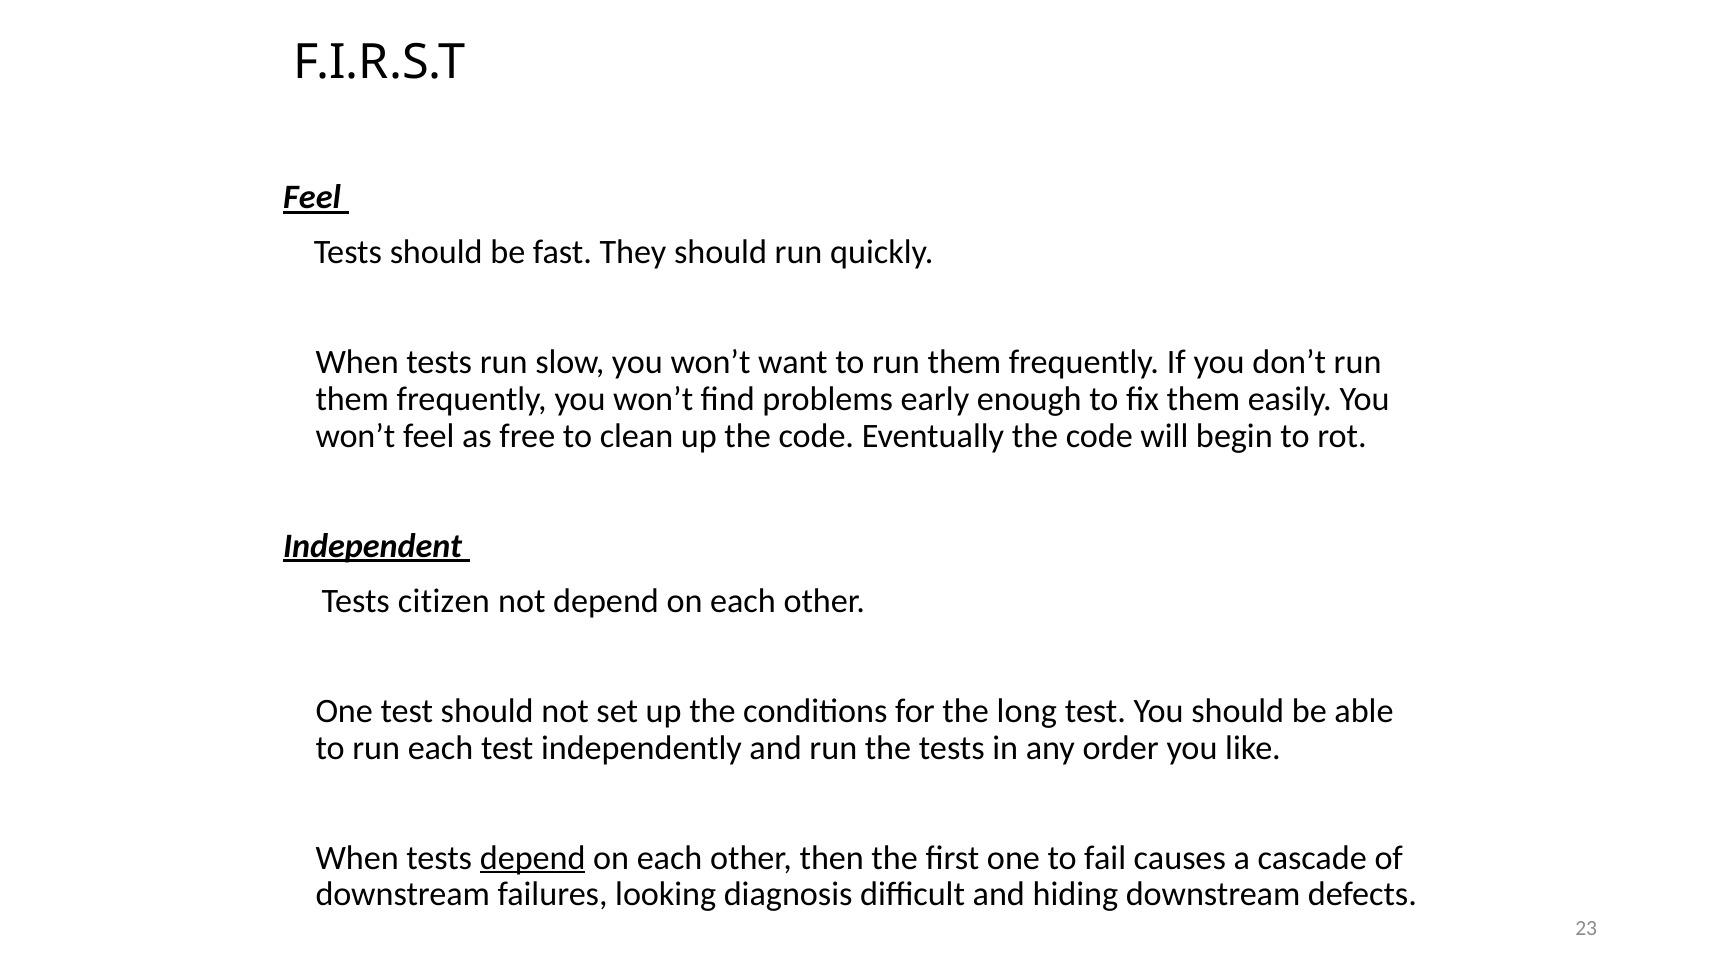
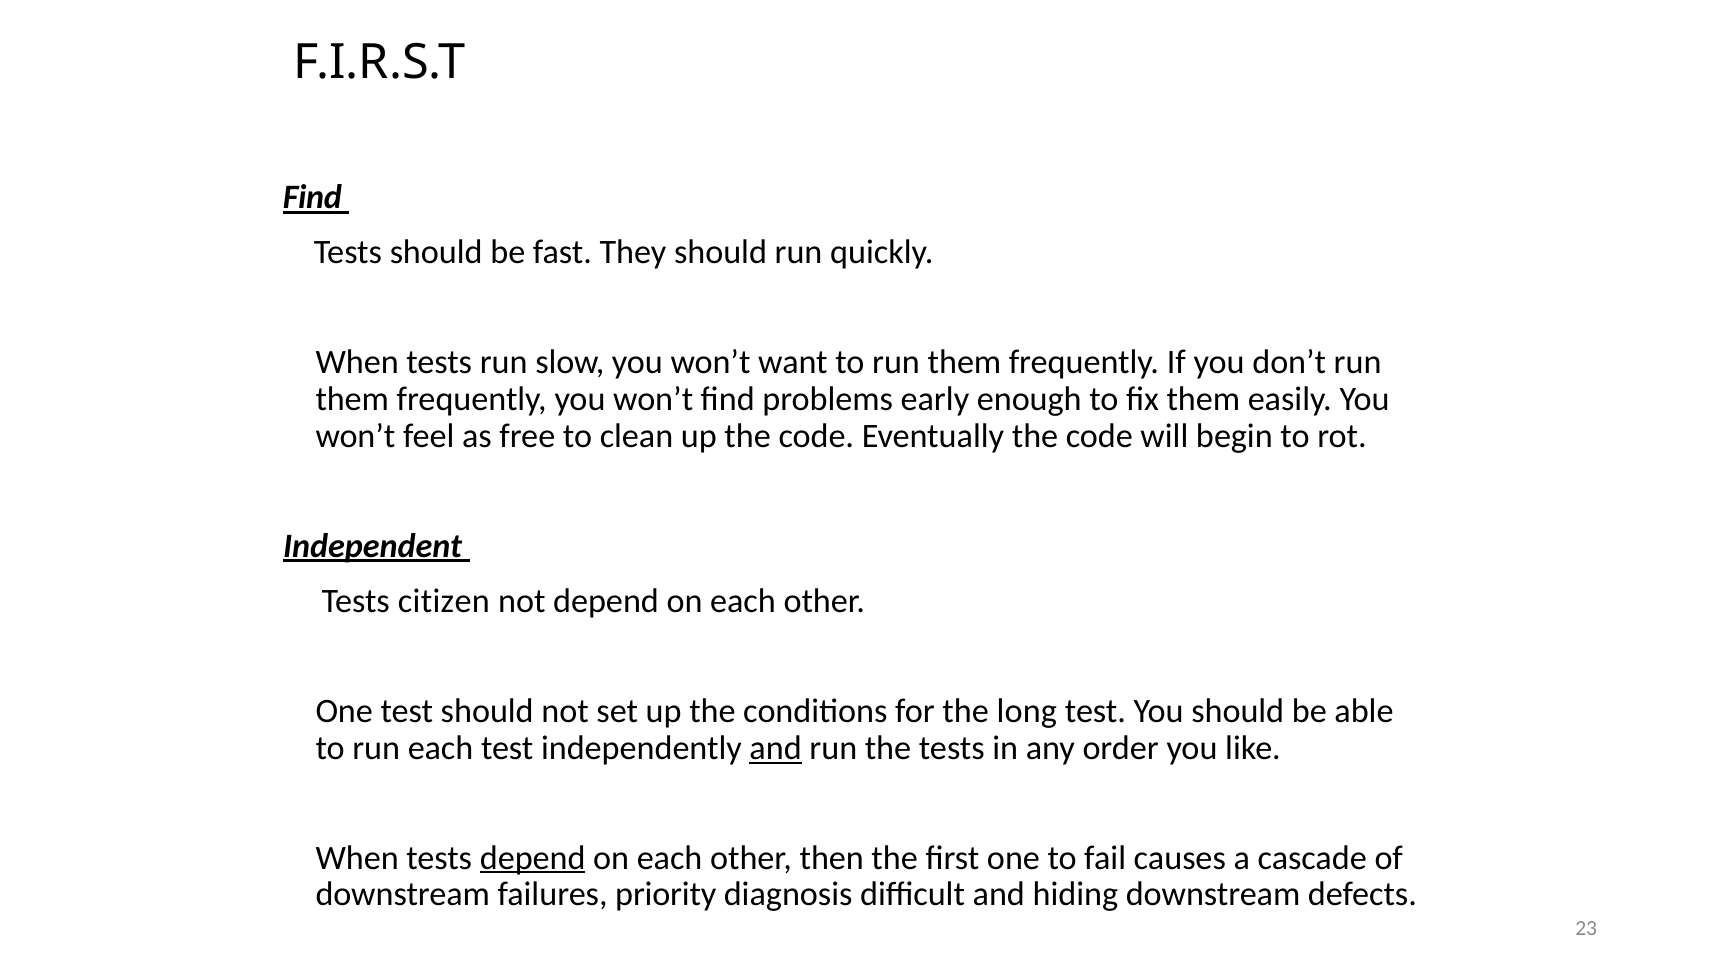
Feel: Feel -> Find (312, 198)
and underline: none -> present (776, 748)
looking: looking -> priority (666, 895)
